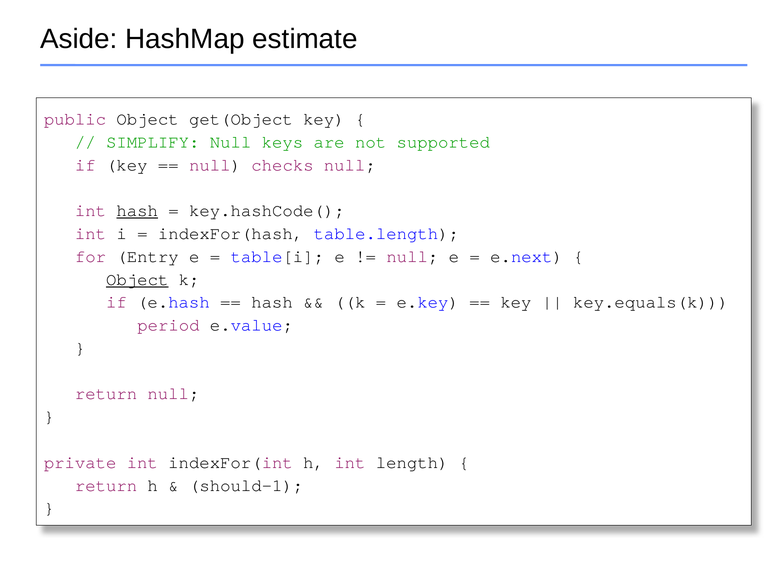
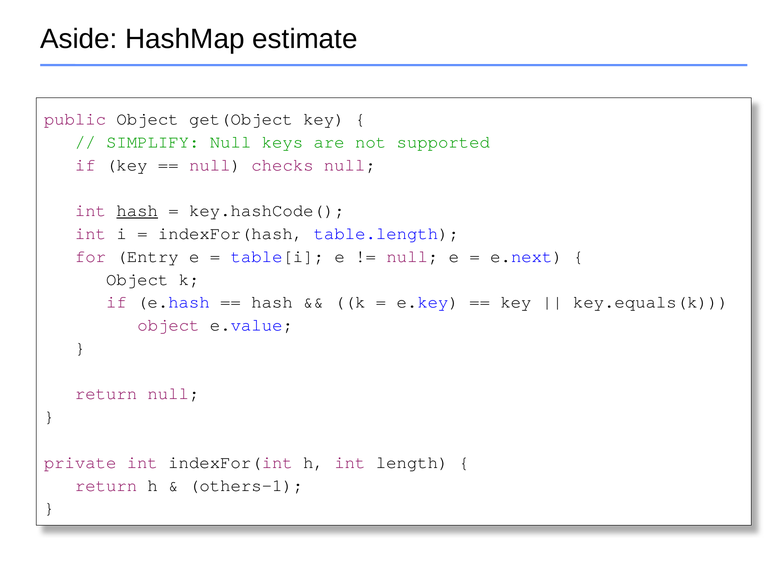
Object underline: present -> none (137, 279)
period: period -> object (169, 325)
should-1: should-1 -> others-1 (246, 485)
